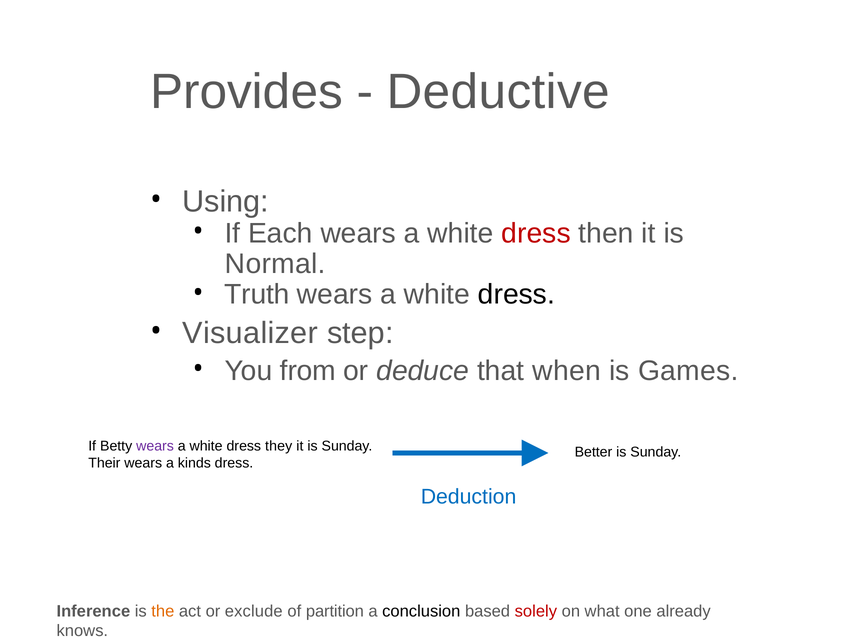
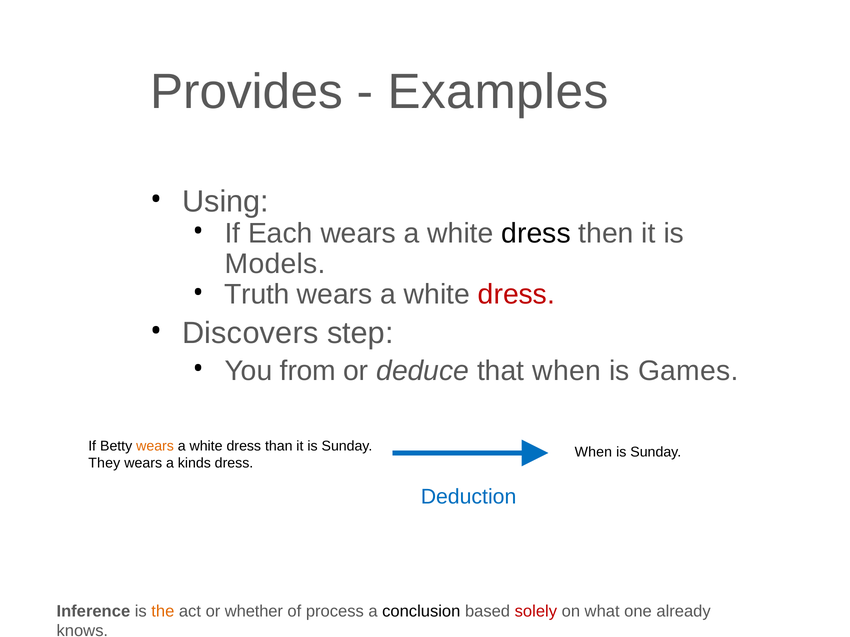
Deductive: Deductive -> Examples (498, 92)
dress colour: red -> black (536, 233)
Normal: Normal -> Models (275, 264)
dress colour: black -> red (516, 295)
Visualizer: Visualizer -> Discovers (250, 333)
wears colour: purple -> orange (155, 447)
they: they -> than (279, 447)
Better: Better -> When (593, 452)
Their: Their -> They (104, 464)
exclude: exclude -> whether (254, 612)
partition: partition -> process (335, 612)
